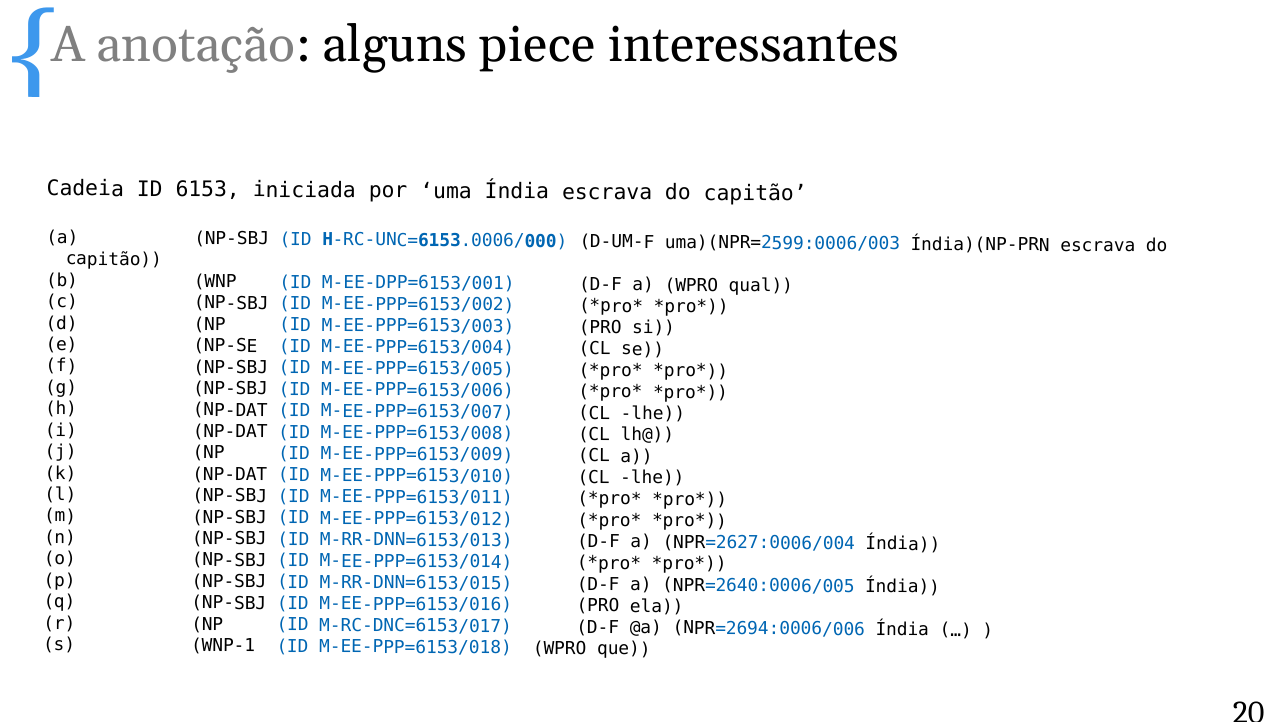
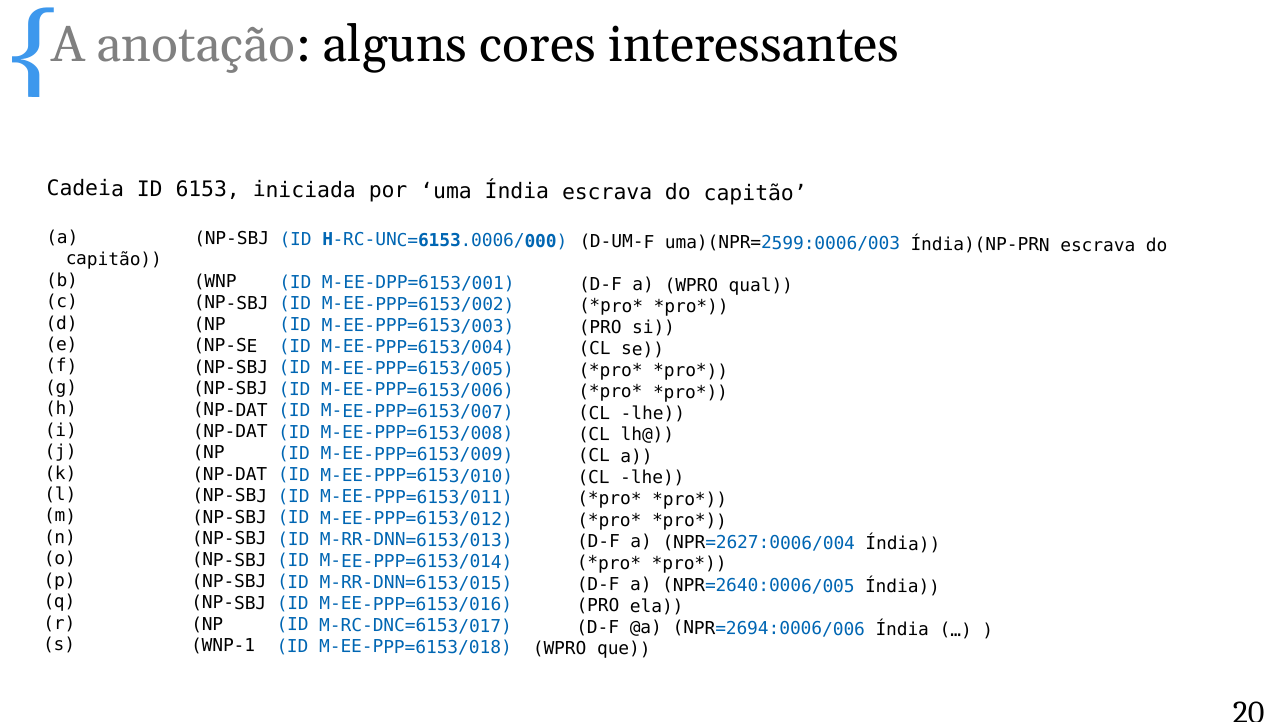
piece: piece -> cores (538, 45)
